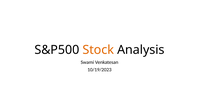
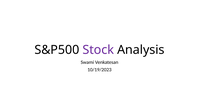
Stock colour: orange -> purple (98, 50)
